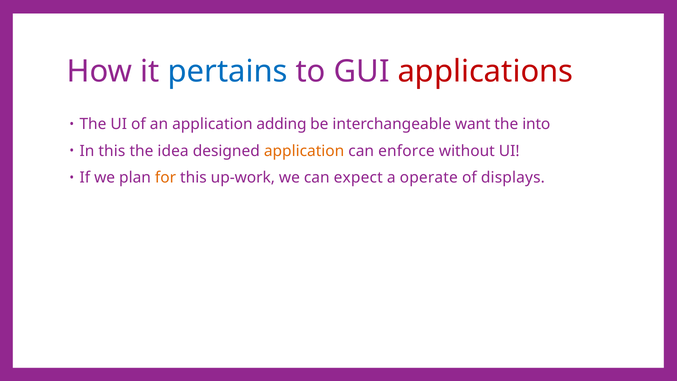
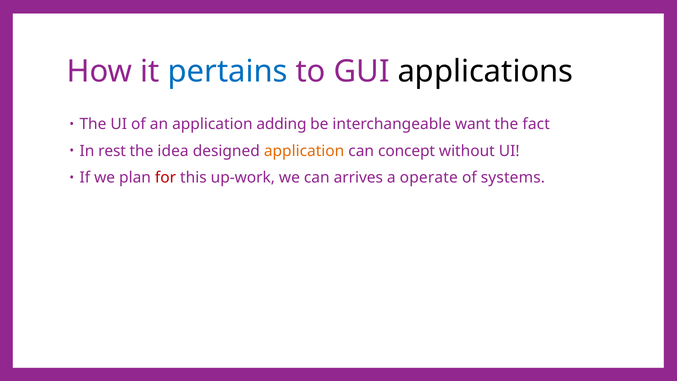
applications colour: red -> black (485, 71)
into: into -> fact (536, 124)
In this: this -> rest (112, 151)
enforce: enforce -> concept (407, 151)
for colour: orange -> red (165, 177)
expect: expect -> arrives (358, 177)
displays: displays -> systems (513, 177)
